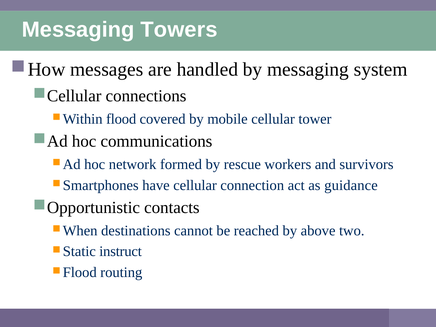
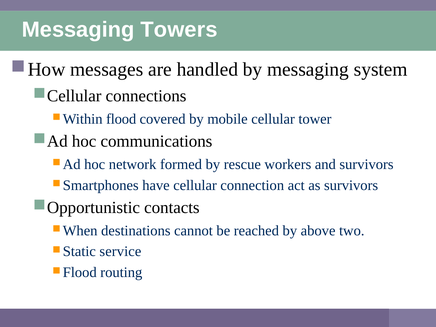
as guidance: guidance -> survivors (351, 185)
instruct: instruct -> service (120, 251)
